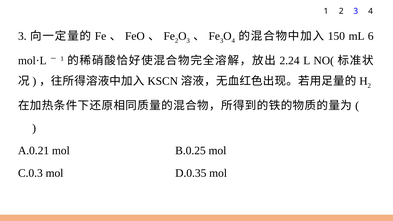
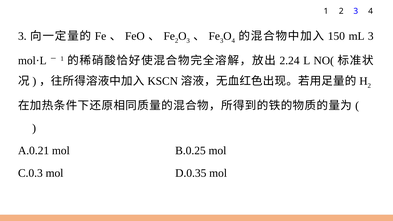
mL 6: 6 -> 3 (371, 36)
